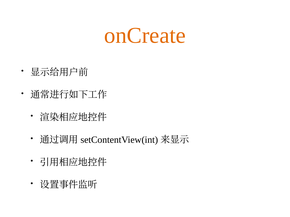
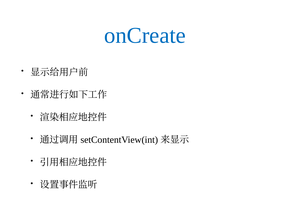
onCreate colour: orange -> blue (145, 36)
